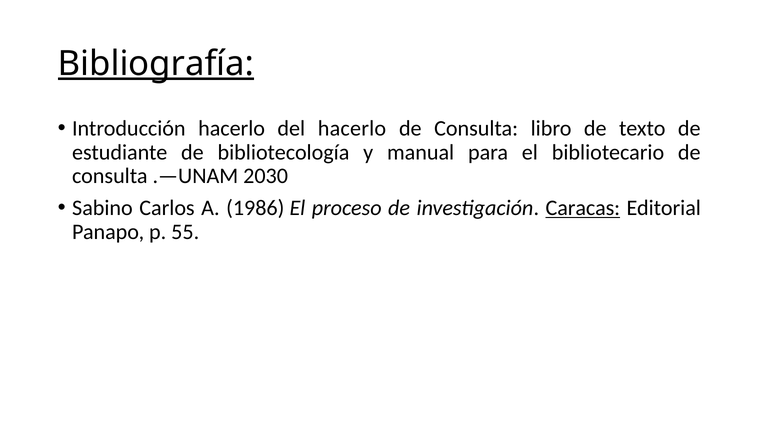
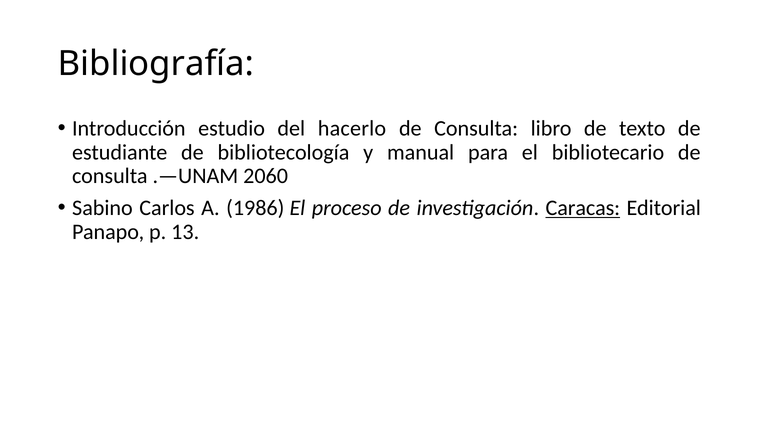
Bibliografía underline: present -> none (156, 64)
Introducción hacerlo: hacerlo -> estudio (232, 128)
2030: 2030 -> 2060 (266, 176)
55: 55 -> 13 (185, 232)
